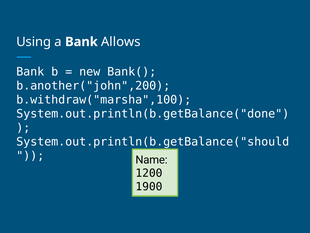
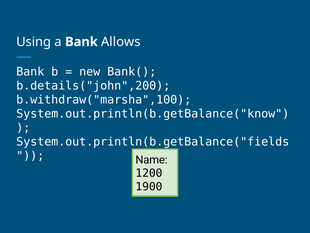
b.another("john",200: b.another("john",200 -> b.details("john",200 (93, 86)
System.out.println(b.getBalance("done: System.out.println(b.getBalance("done -> System.out.println(b.getBalance("know (153, 113)
System.out.println(b.getBalance("should: System.out.println(b.getBalance("should -> System.out.println(b.getBalance("fields (153, 141)
